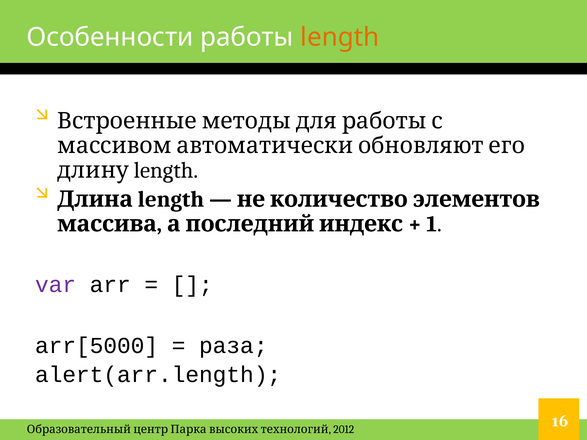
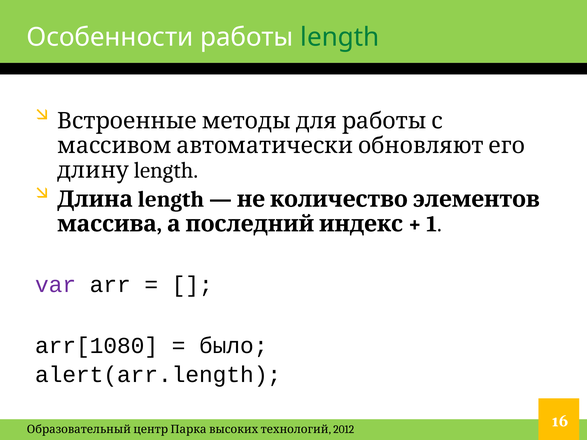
length colour: orange -> green (340, 37)
arr[5000: arr[5000 -> arr[1080 (97, 346)
раза: раза -> было (233, 346)
